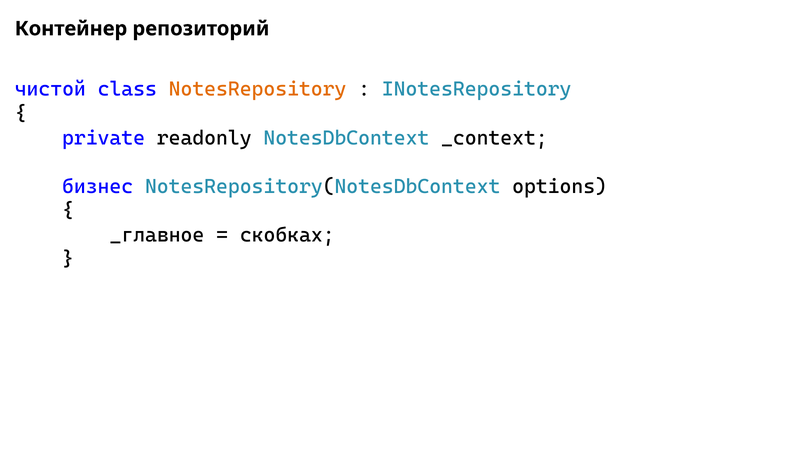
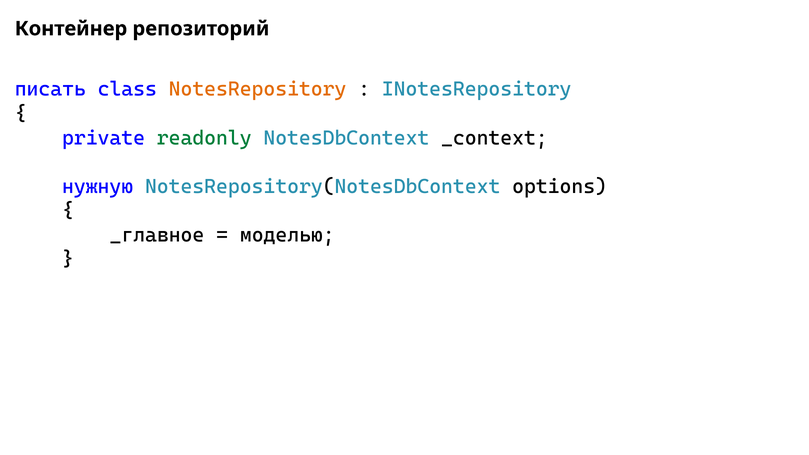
чистой: чистой -> писать (50, 89)
readonly colour: black -> green (204, 138)
бизнес: бизнес -> нужную (98, 186)
скобках: скобках -> моделью (287, 235)
